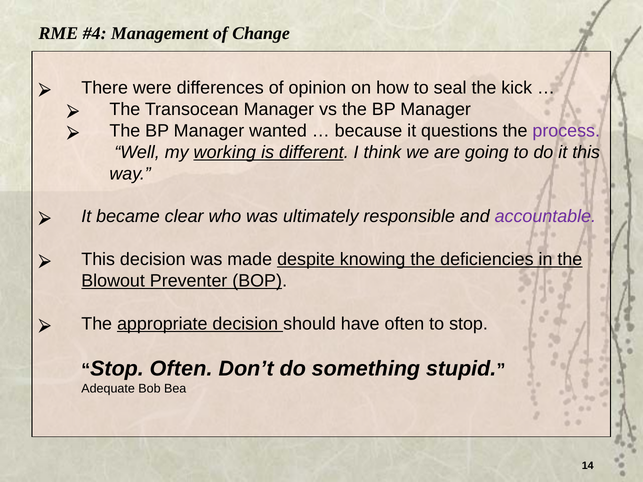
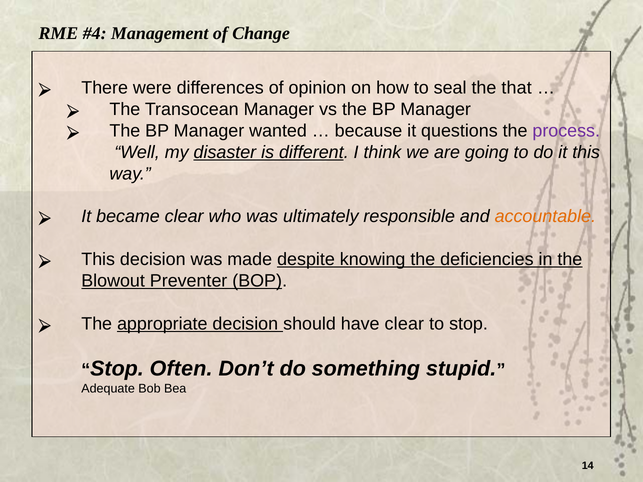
kick: kick -> that (517, 88)
working: working -> disaster (225, 152)
accountable colour: purple -> orange (545, 217)
have often: often -> clear (404, 324)
